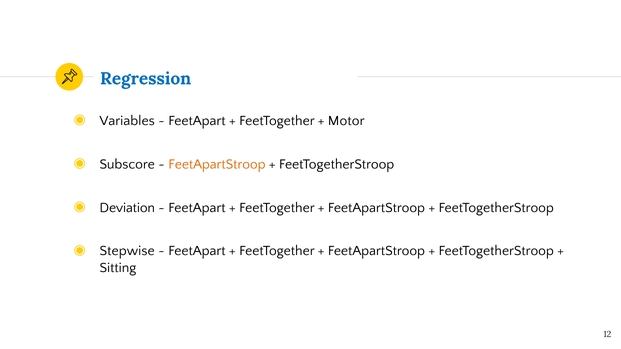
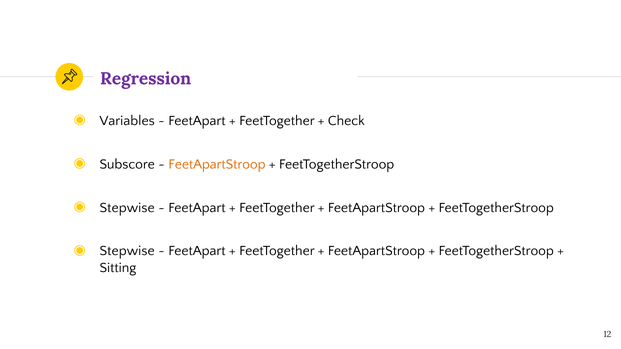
Regression colour: blue -> purple (146, 79)
Motor: Motor -> Check (346, 121)
Deviation: Deviation -> Stepwise (127, 208)
